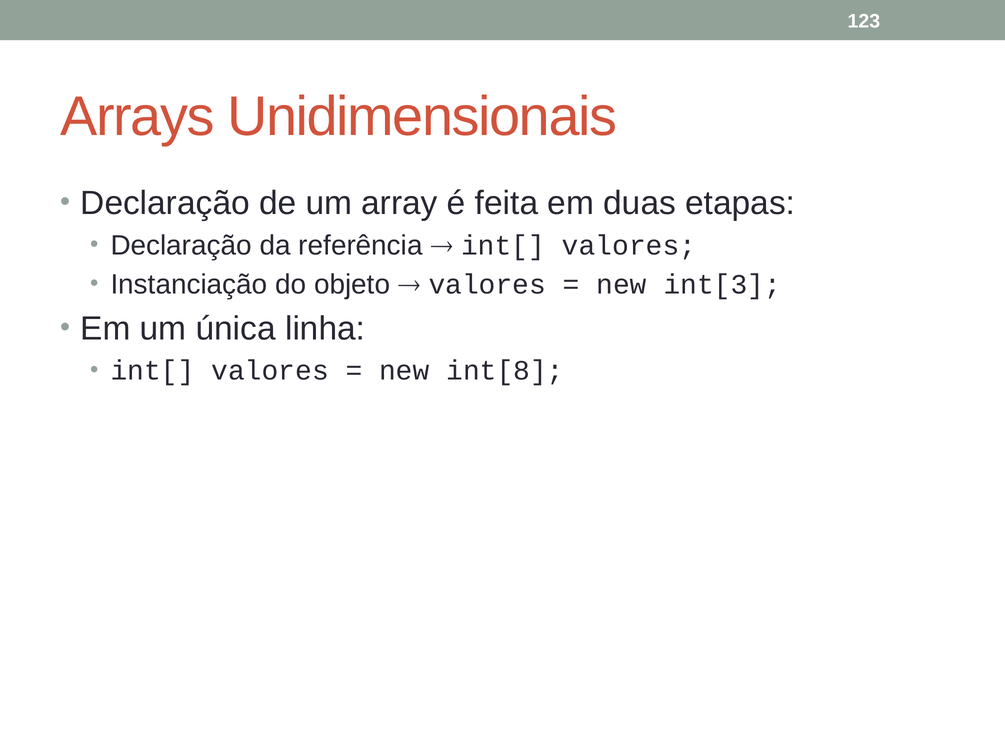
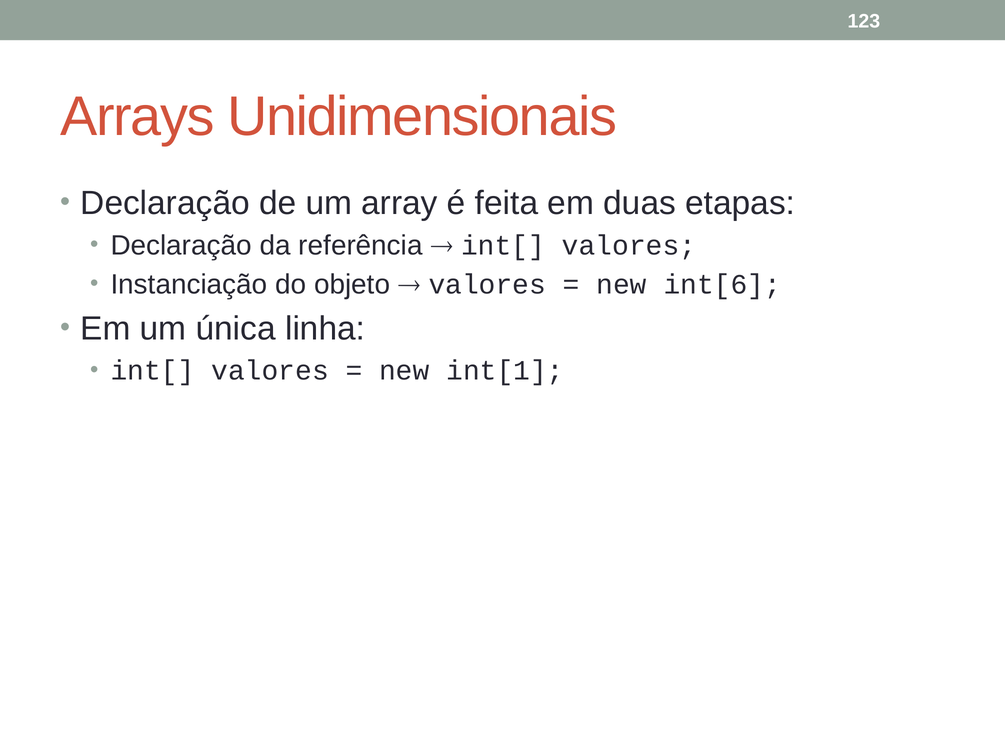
int[3: int[3 -> int[6 (722, 285)
int[8: int[8 -> int[1 (505, 371)
